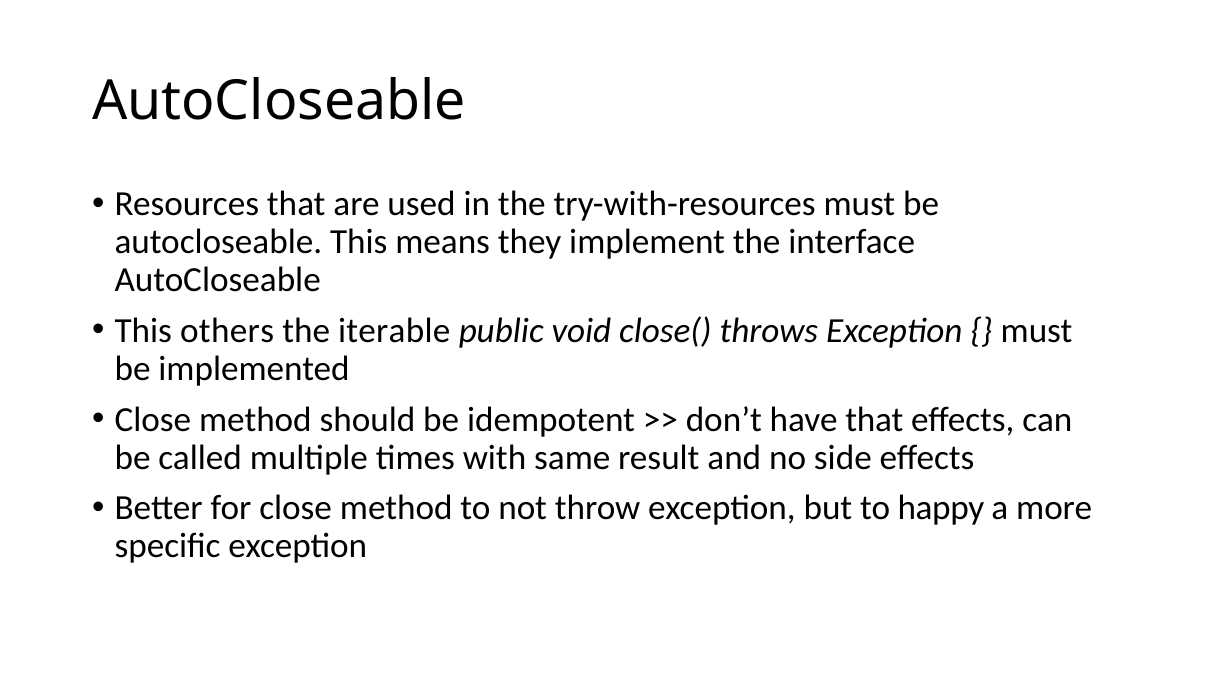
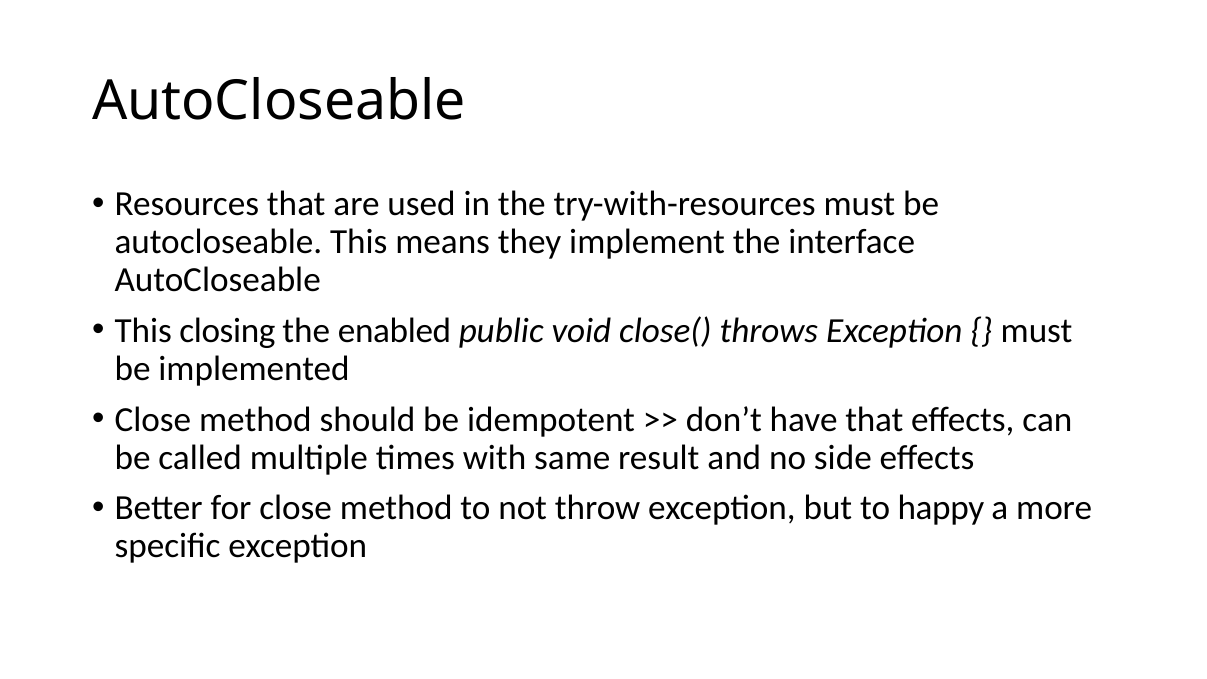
others: others -> closing (227, 331)
iterable: iterable -> enabled (395, 331)
